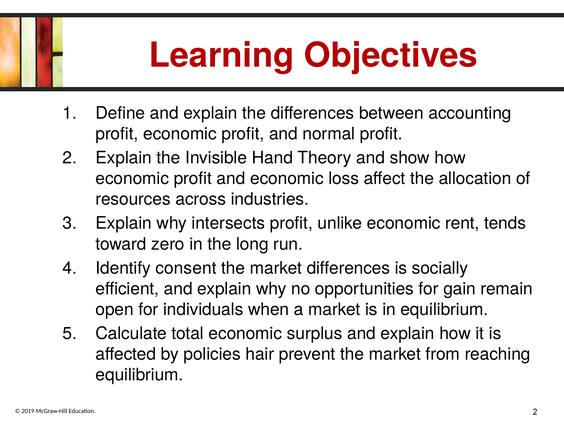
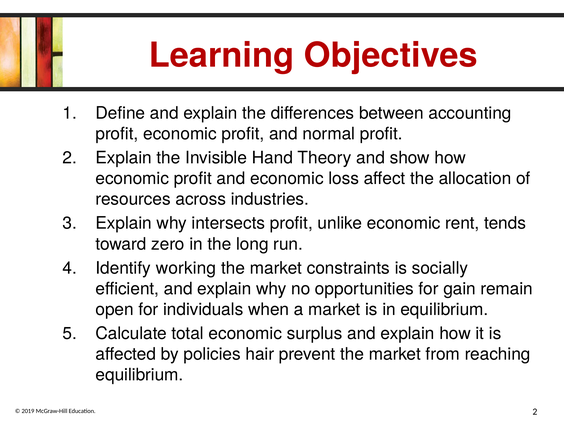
consent: consent -> working (186, 268)
market differences: differences -> constraints (348, 268)
